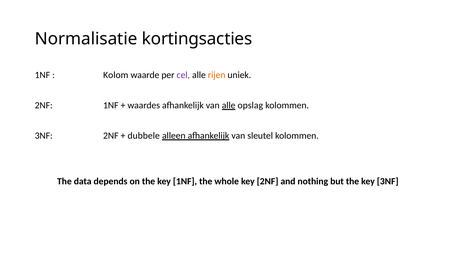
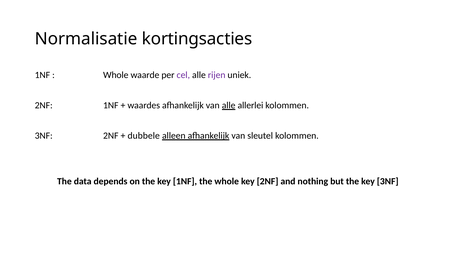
Kolom: Kolom -> Whole (116, 75)
rijen colour: orange -> purple (217, 75)
opslag: opslag -> allerlei (250, 106)
